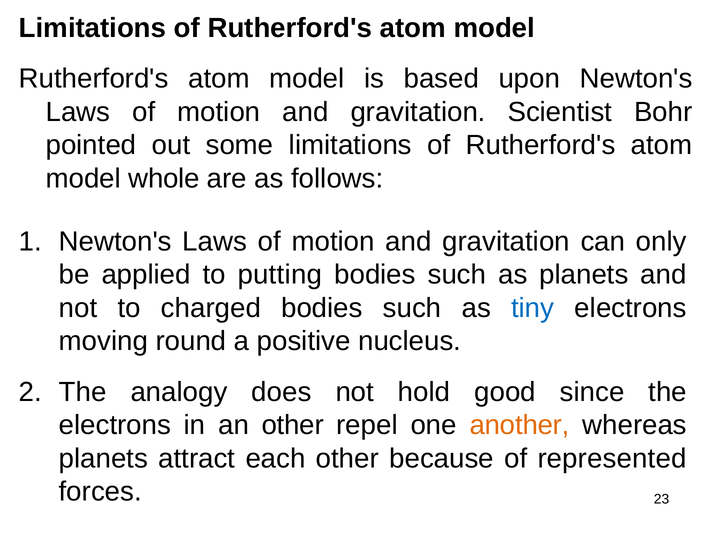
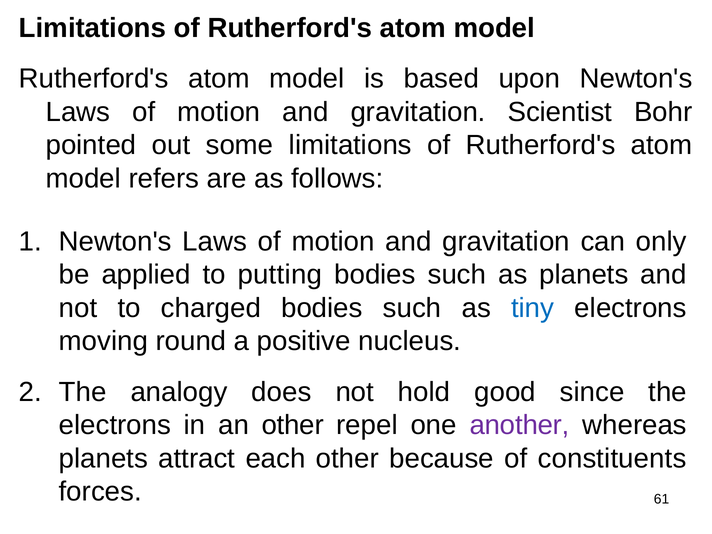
whole: whole -> refers (164, 178)
another colour: orange -> purple (520, 425)
represented: represented -> constituents (612, 458)
23: 23 -> 61 (662, 499)
